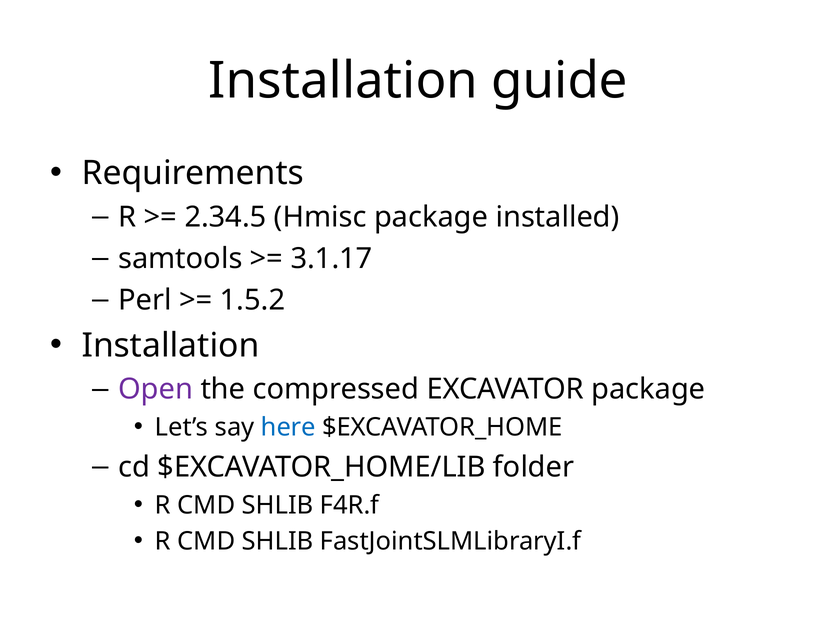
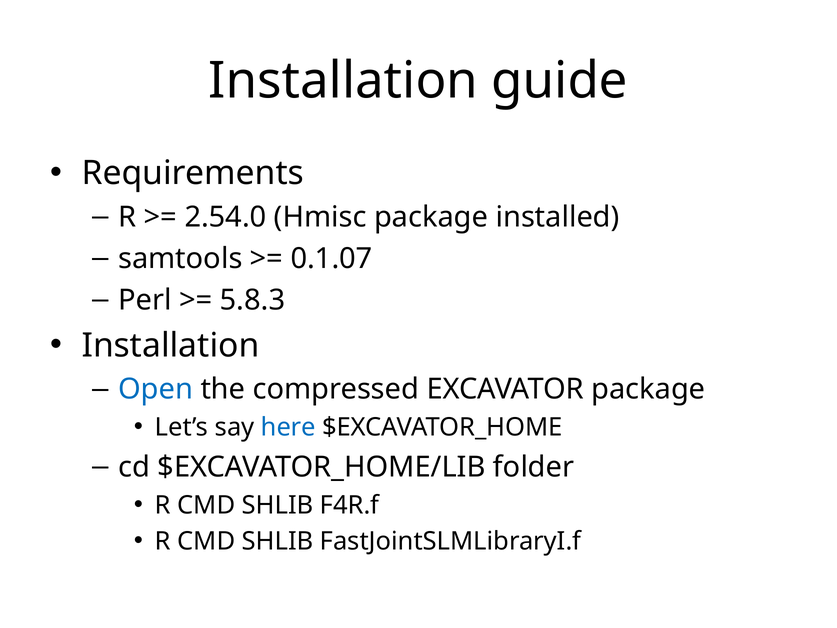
2.34.5: 2.34.5 -> 2.54.0 (225, 217)
3.1.17: 3.1.17 -> 0.1.07 (332, 259)
1.5.2: 1.5.2 -> 5.8.3 (252, 300)
Open colour: purple -> blue (156, 389)
